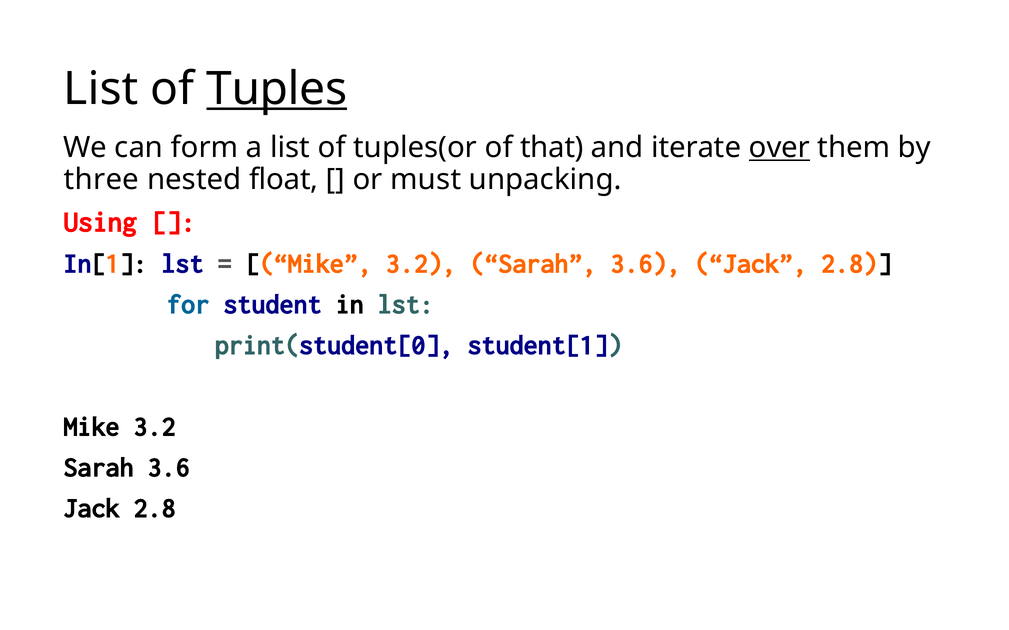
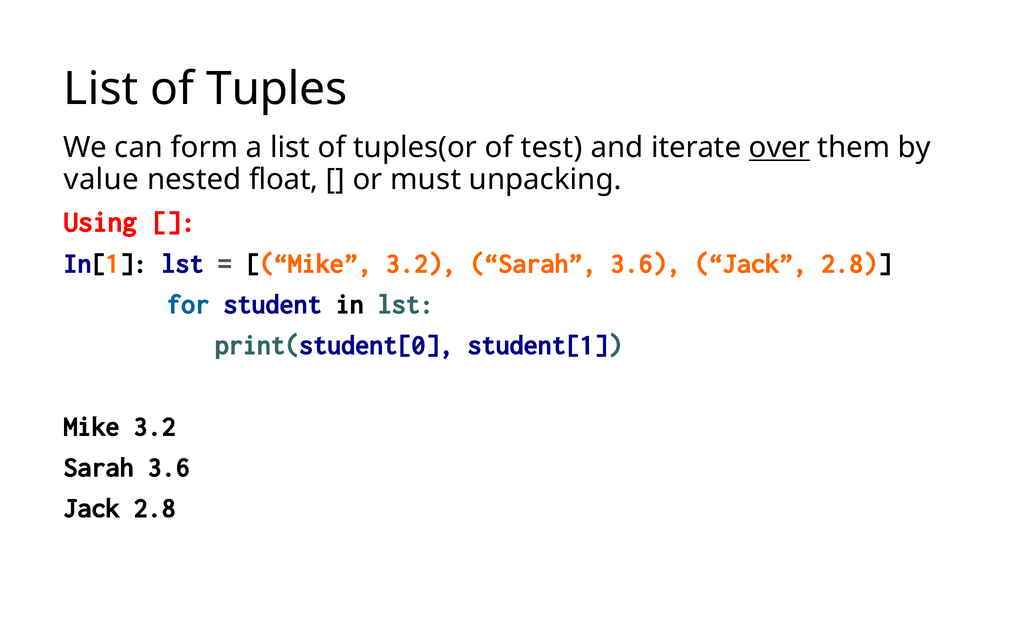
Tuples underline: present -> none (277, 89)
that: that -> test (552, 148)
three: three -> value (101, 180)
